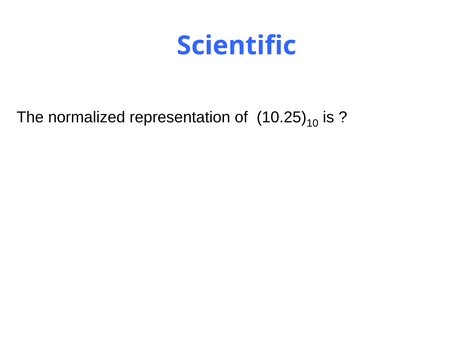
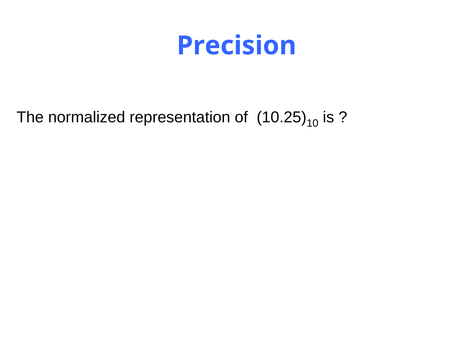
Scientific: Scientific -> Precision (237, 46)
